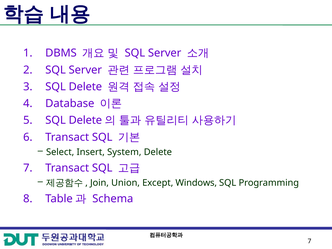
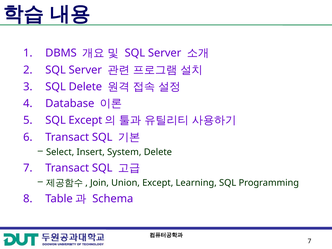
Delete: Delete -> Except (85, 120)
Windows: Windows -> Learning (196, 183)
